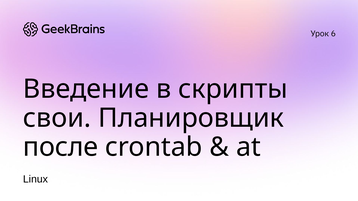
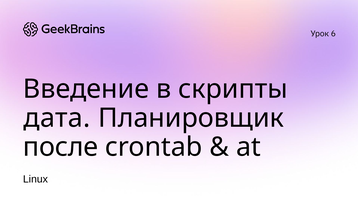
свои: свои -> дата (57, 118)
